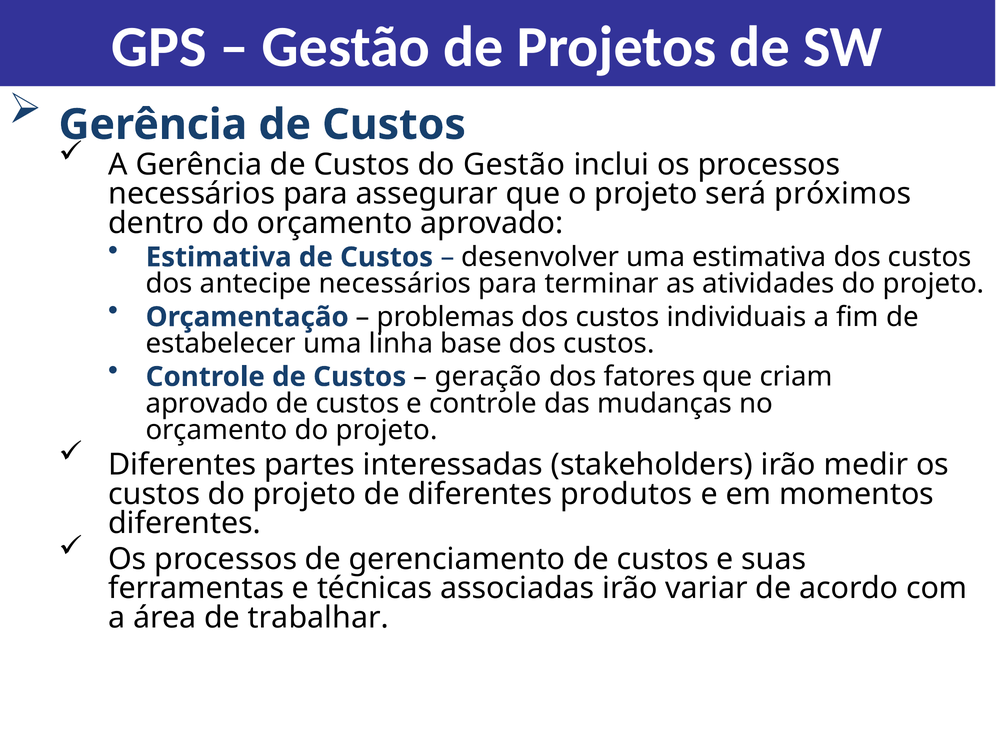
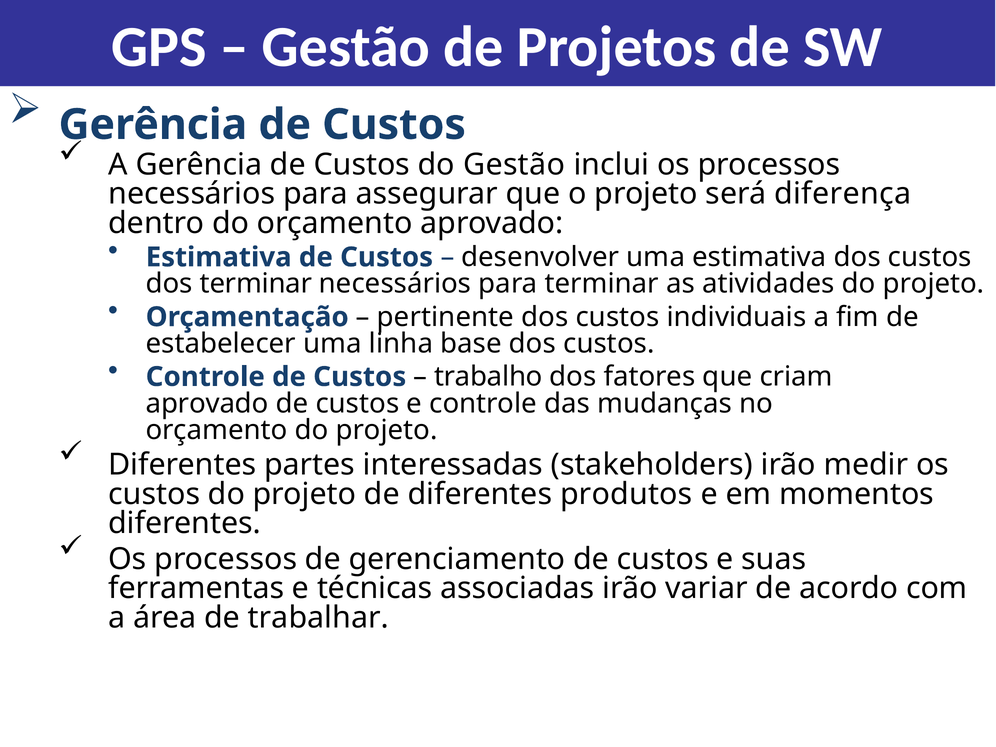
próximos: próximos -> diferença (843, 194)
dos antecipe: antecipe -> terminar (256, 284)
problemas: problemas -> pertinente (445, 317)
geração: geração -> trabalho (488, 377)
